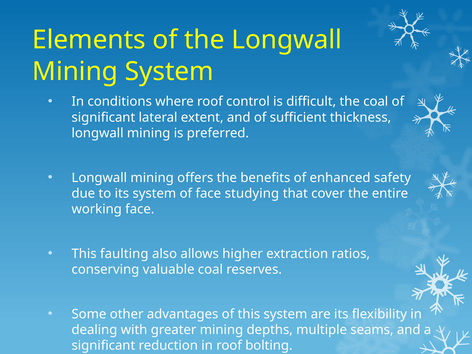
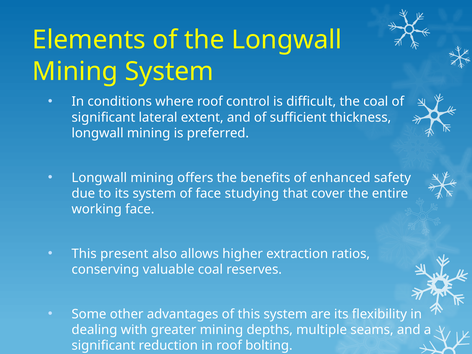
faulting: faulting -> present (124, 254)
